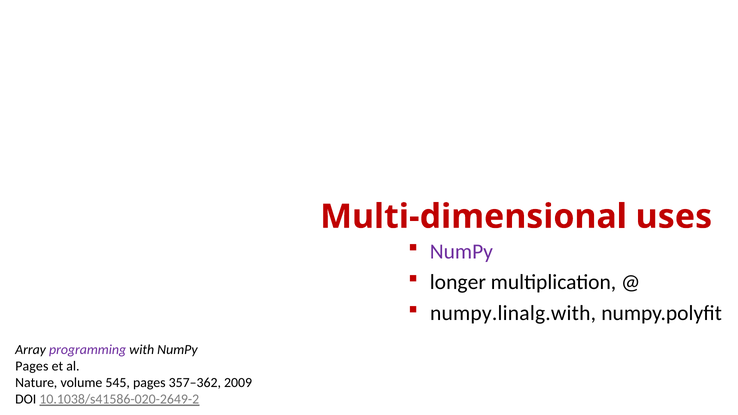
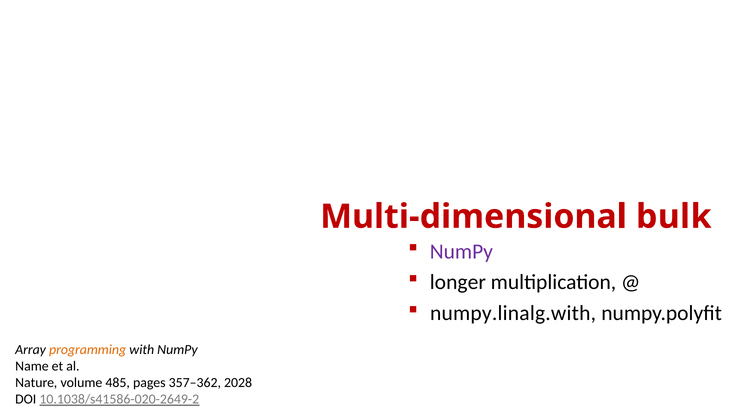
uses: uses -> bulk (674, 217)
programming colour: purple -> orange (88, 350)
Pages: Pages -> Name (32, 366)
545: 545 -> 485 (118, 383)
2009: 2009 -> 2028 (238, 383)
